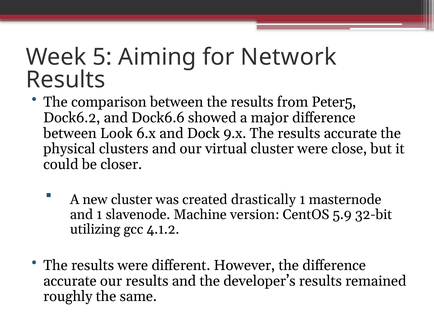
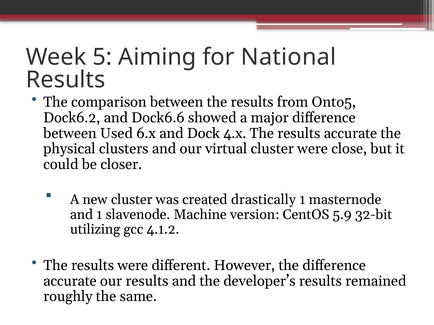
Network: Network -> National (289, 57)
Peter5: Peter5 -> Onto5 (334, 102)
Look: Look -> Used (116, 133)
9.x: 9.x -> 4.x (235, 133)
